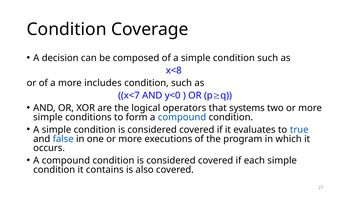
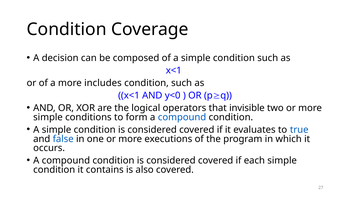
x<8: x<8 -> x<1 (174, 70)
x<7: x<7 -> x<1 (129, 95)
systems: systems -> invisible (247, 108)
